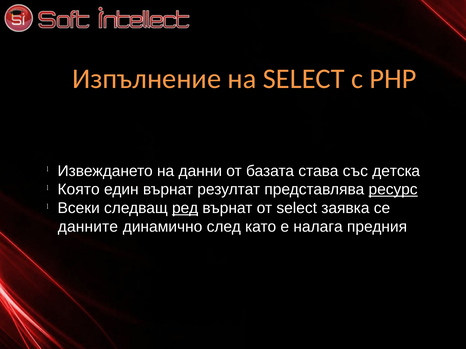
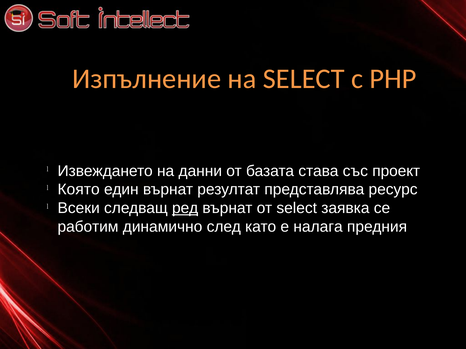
детска: детска -> проект (396, 171)
ресурс underline: present -> none (393, 190)
данните: данните -> работим (88, 227)
